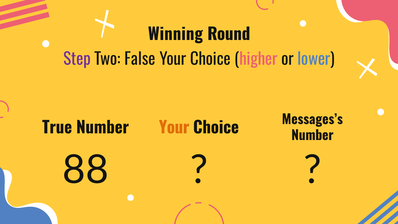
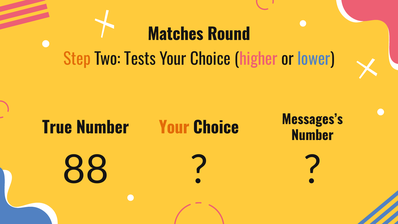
Winning: Winning -> Matches (176, 34)
Step colour: purple -> orange (77, 59)
False: False -> Tests (140, 59)
